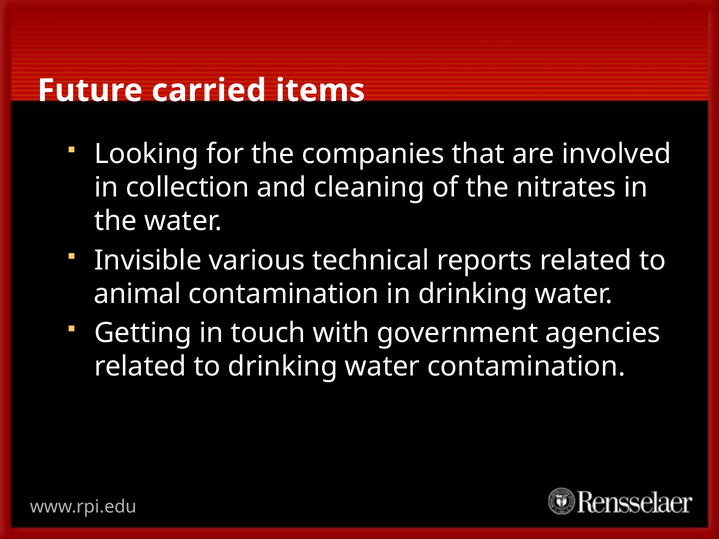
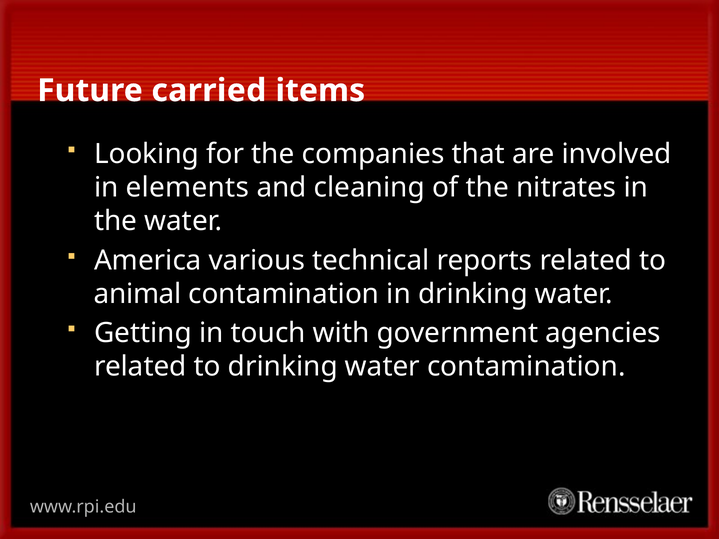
collection: collection -> elements (187, 188)
Invisible: Invisible -> America (148, 260)
